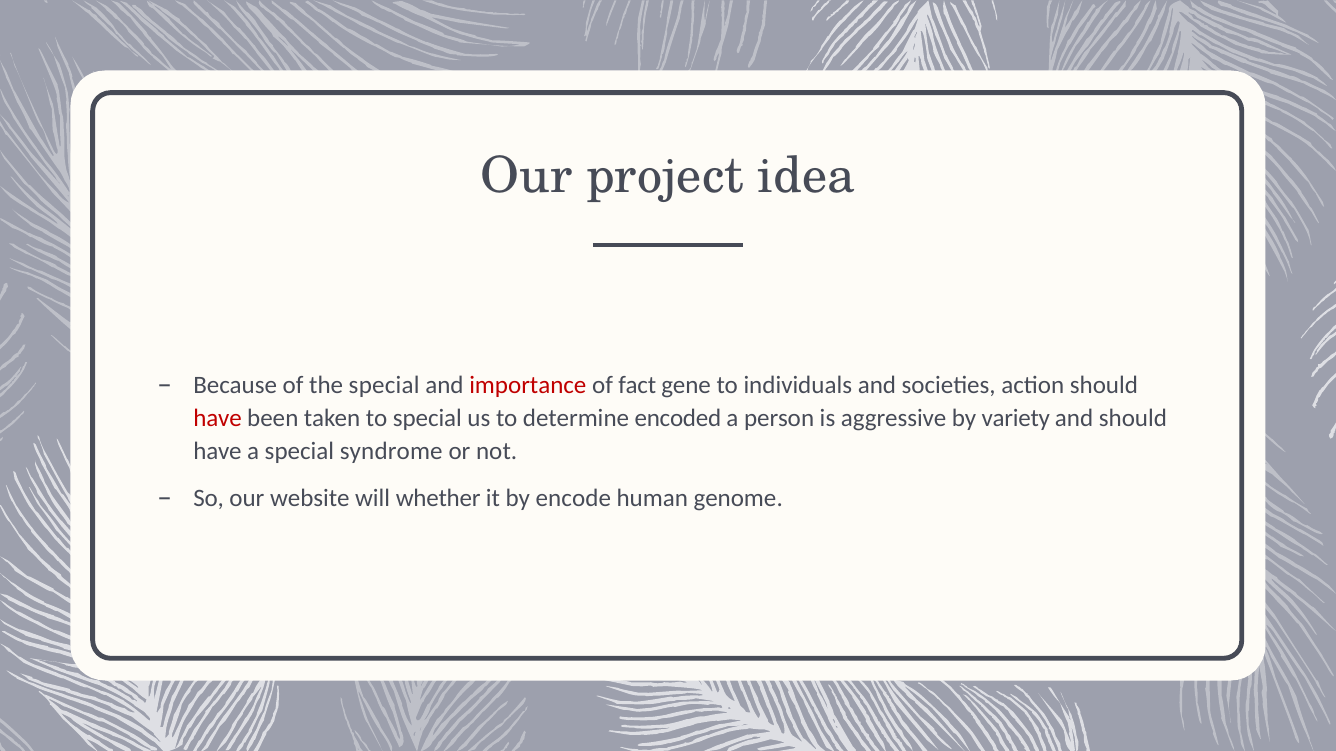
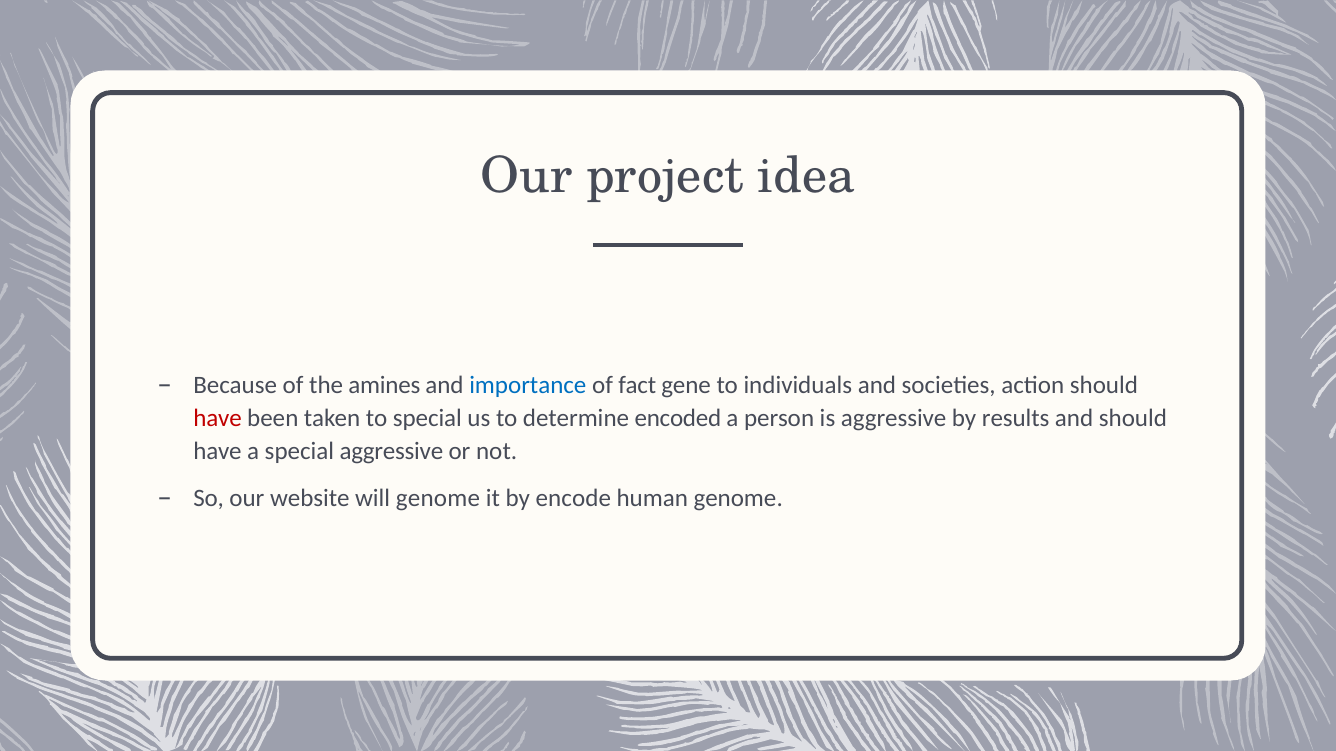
the special: special -> amines (384, 385)
importance colour: red -> blue (528, 385)
variety: variety -> results (1016, 419)
special syndrome: syndrome -> aggressive (391, 452)
will whether: whether -> genome (438, 498)
